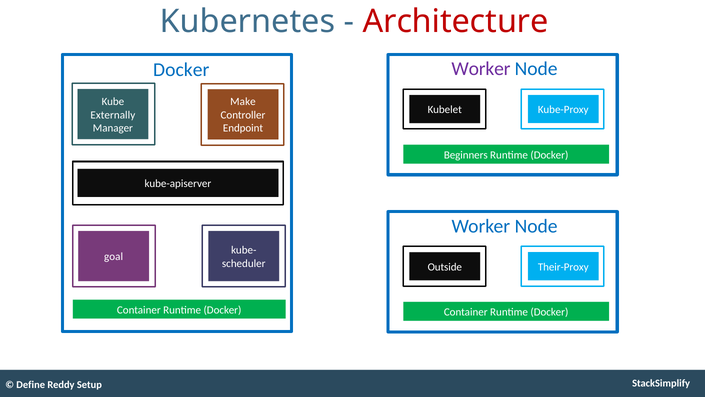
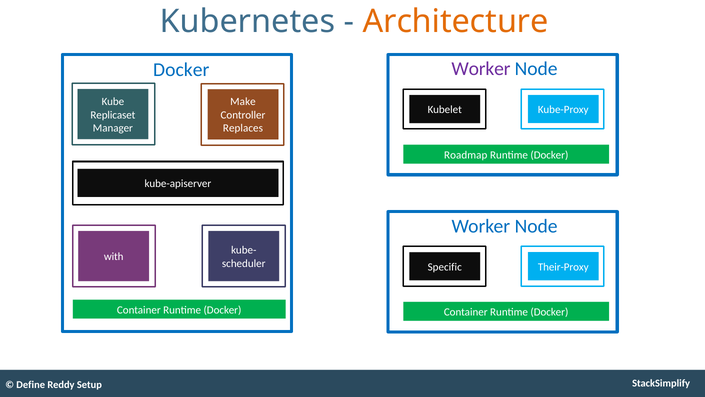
Architecture colour: red -> orange (456, 21)
Externally: Externally -> Replicaset (113, 115)
Endpoint: Endpoint -> Replaces (243, 128)
Beginners: Beginners -> Roadmap (466, 155)
goal: goal -> with (114, 257)
Outside: Outside -> Specific (445, 267)
